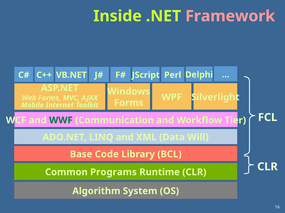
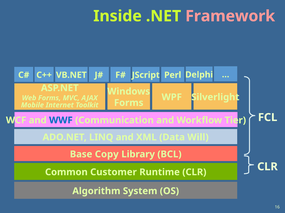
WWF colour: green -> blue (61, 121)
Code: Code -> Copy (107, 155)
Programs: Programs -> Customer (113, 173)
